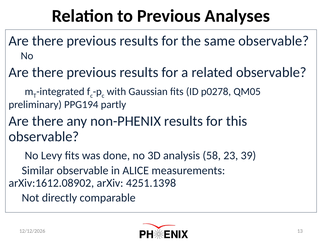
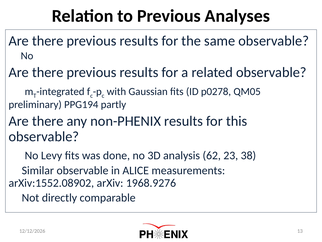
58: 58 -> 62 (212, 155)
39: 39 -> 38 (248, 155)
arXiv:1612.08902: arXiv:1612.08902 -> arXiv:1552.08902 (51, 183)
4251.1398: 4251.1398 -> 1968.9276 (151, 183)
